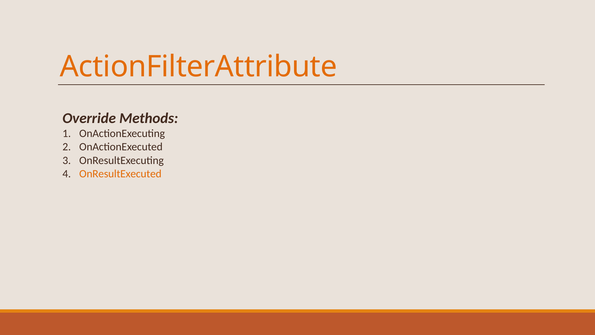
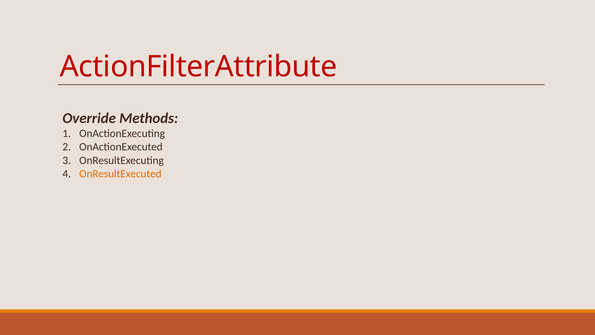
ActionFilterAttribute colour: orange -> red (198, 67)
